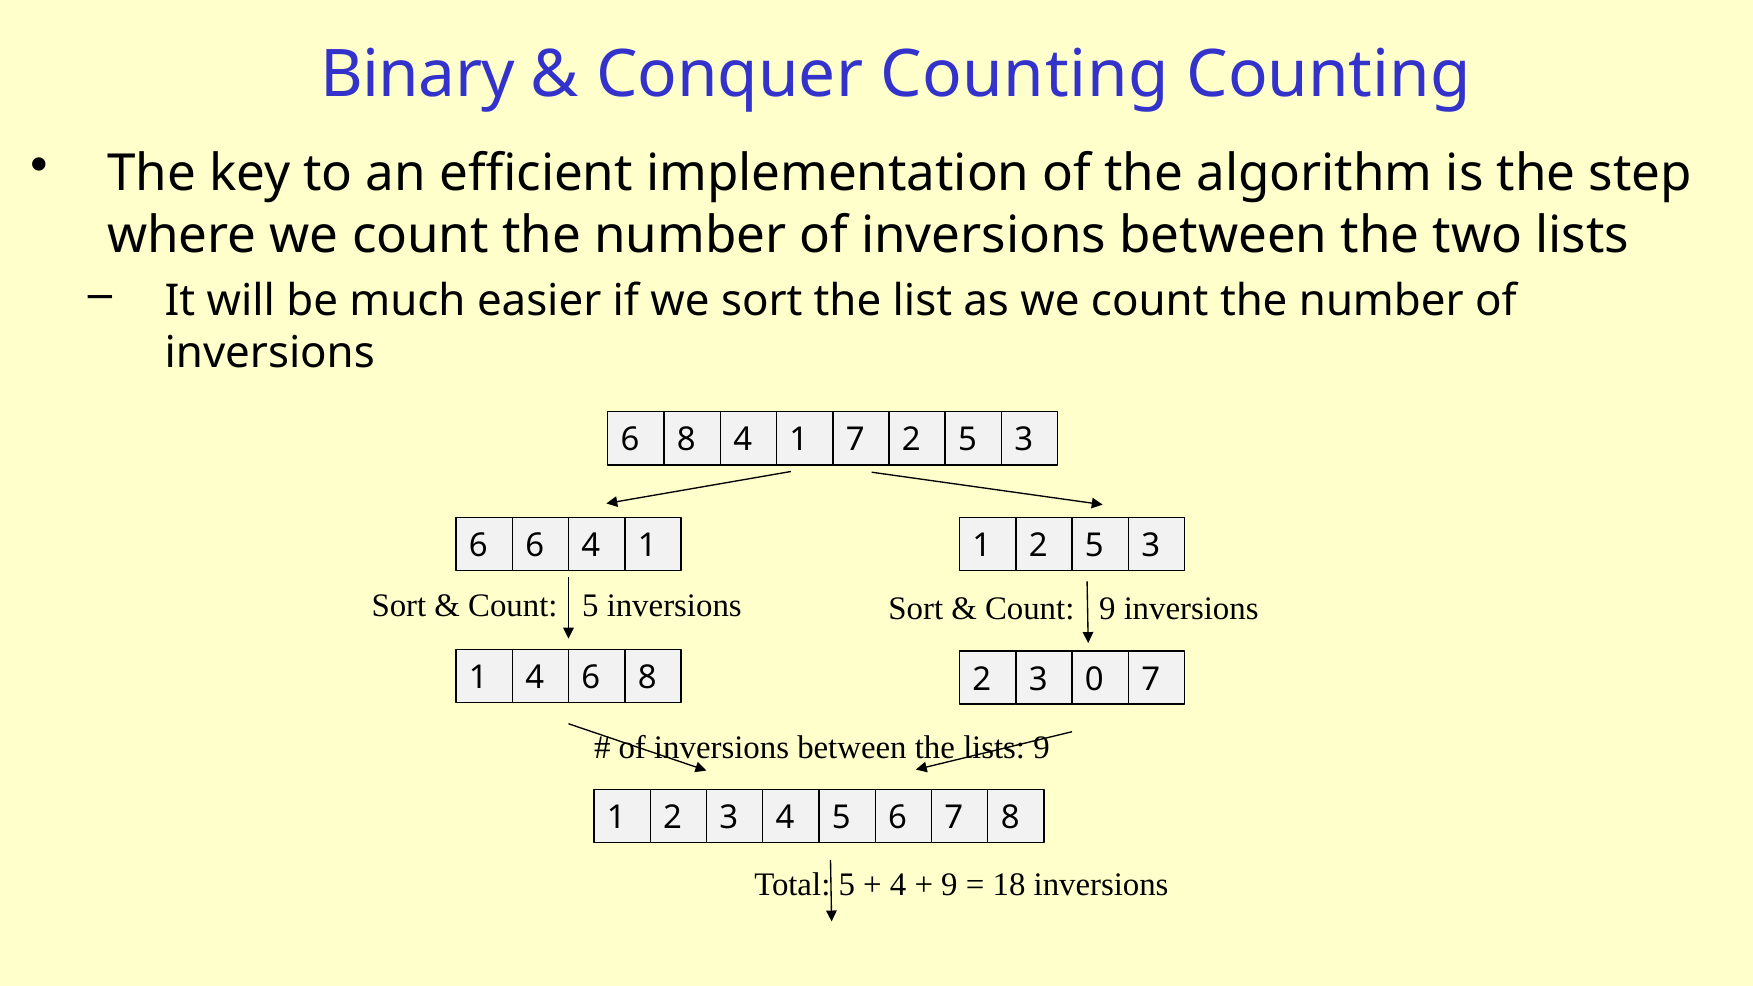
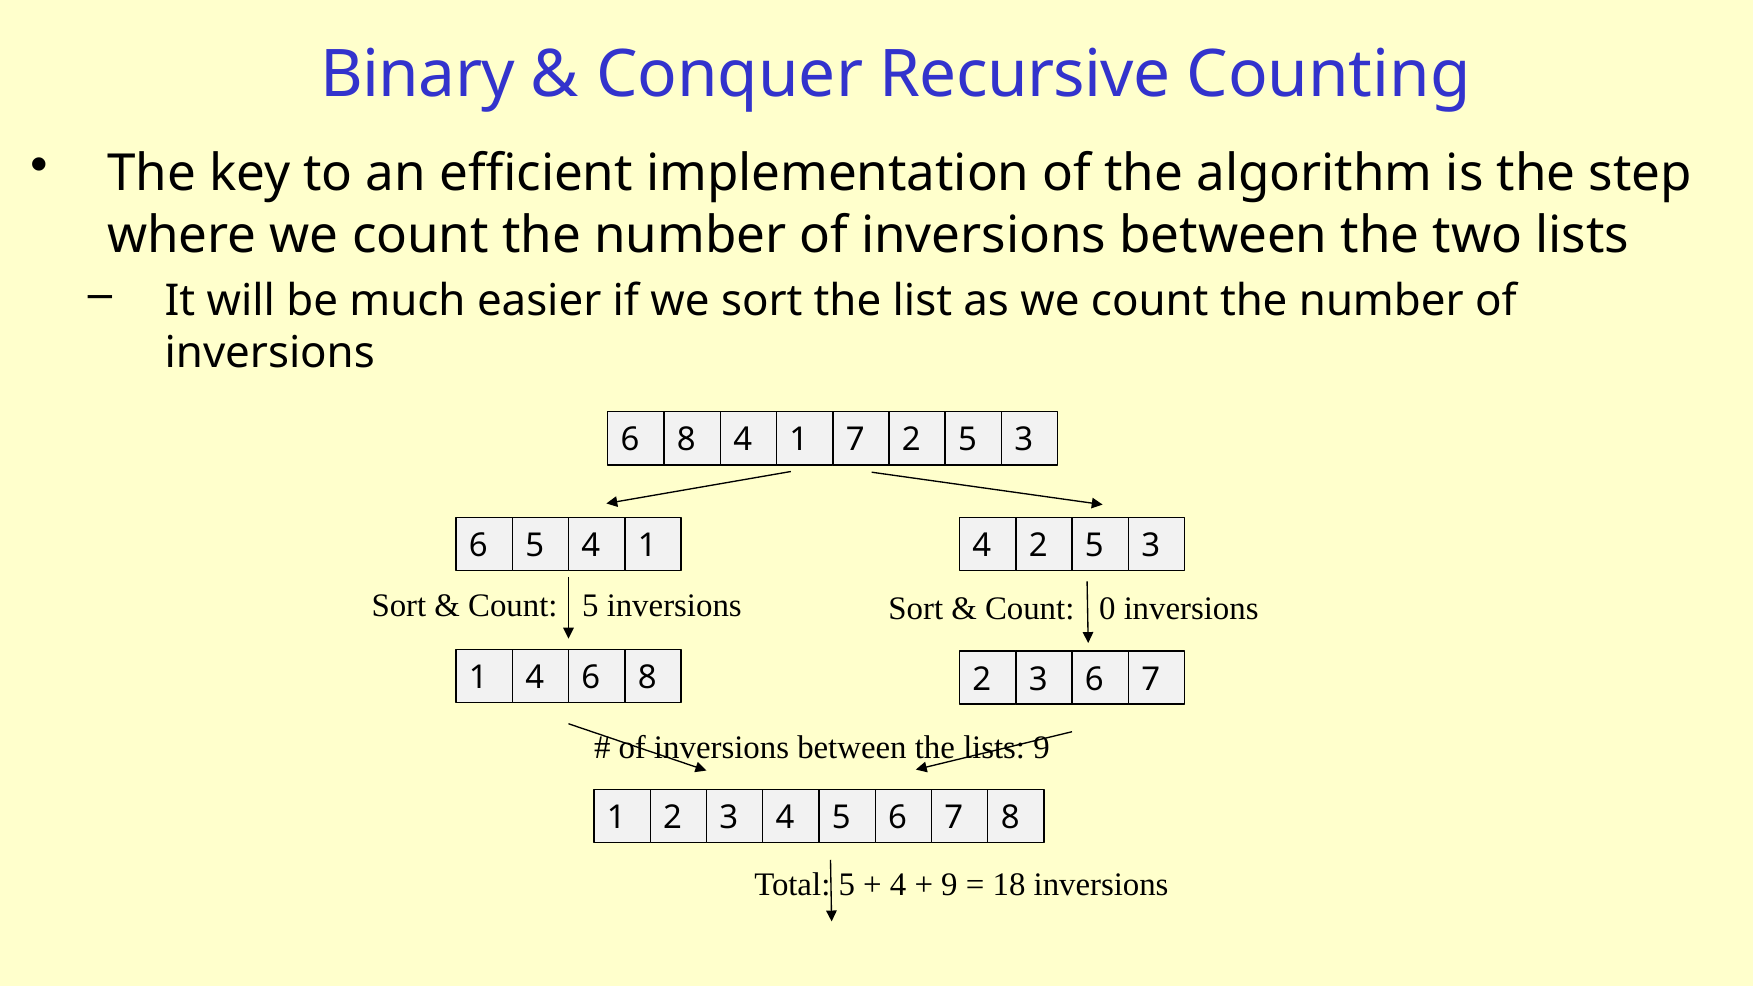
Conquer Counting: Counting -> Recursive (1025, 75)
6 6: 6 -> 5 (535, 546)
4 1 1: 1 -> 4 (982, 546)
Count 9: 9 -> 0 (1107, 608)
2 3 0: 0 -> 6 (1094, 679)
